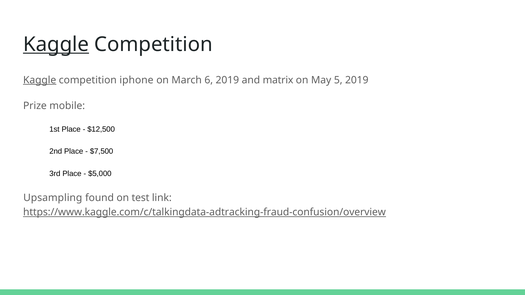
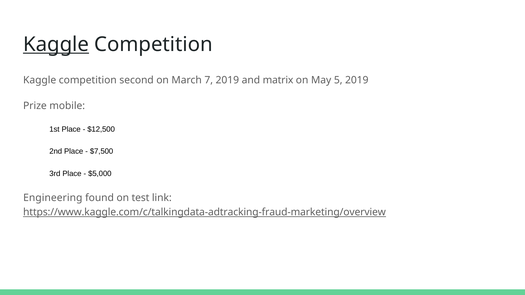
Kaggle underline: present -> none (40, 80)
iphone: iphone -> second (137, 80)
6: 6 -> 7 (209, 80)
Upsampling: Upsampling -> Engineering (53, 198)
https://www.kaggle.com/c/talkingdata-adtracking-fraud-confusion/overview: https://www.kaggle.com/c/talkingdata-adtracking-fraud-confusion/overview -> https://www.kaggle.com/c/talkingdata-adtracking-fraud-marketing/overview (204, 212)
